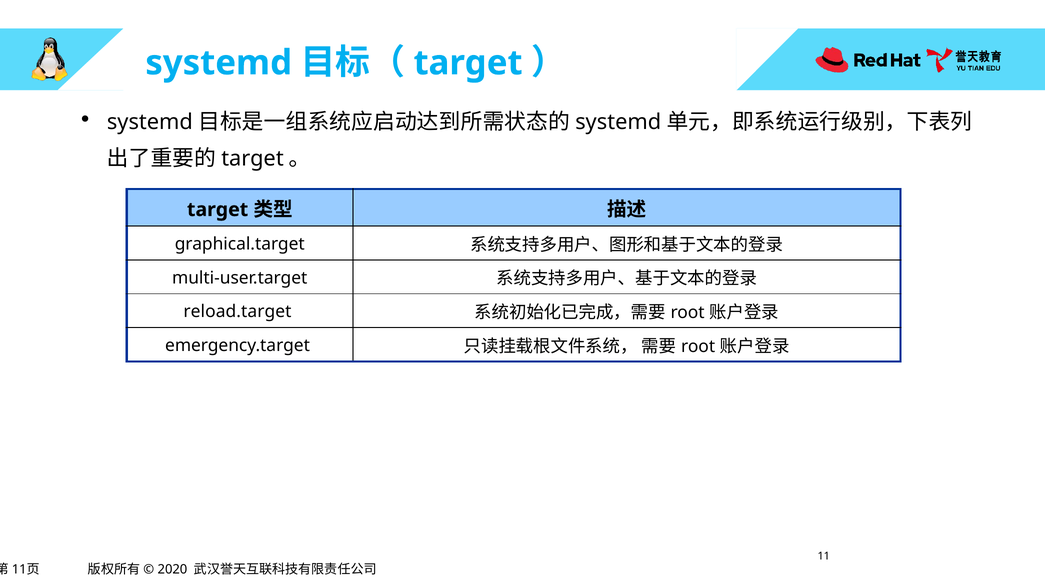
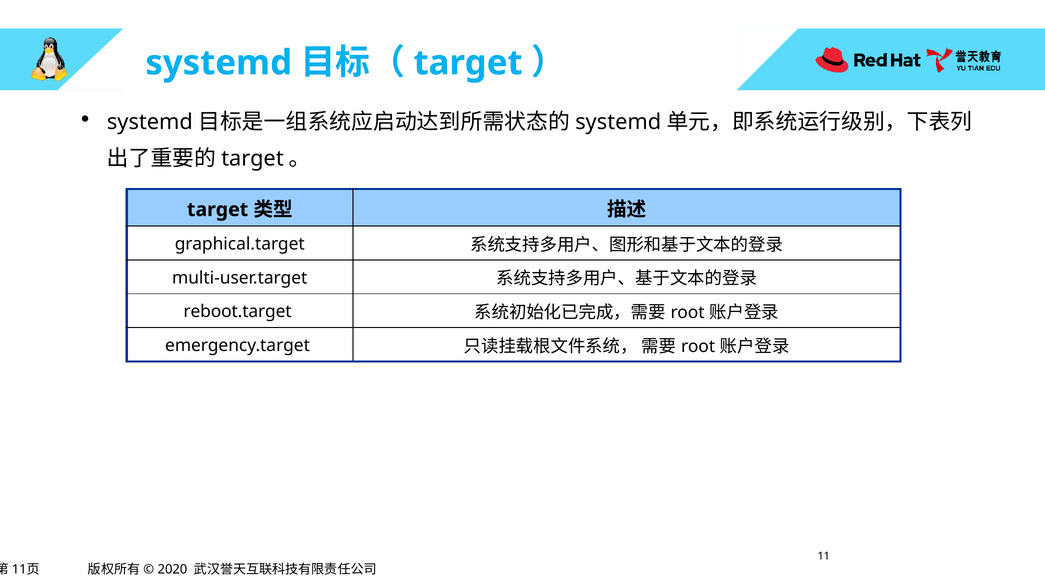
reload.target: reload.target -> reboot.target (238, 312)
